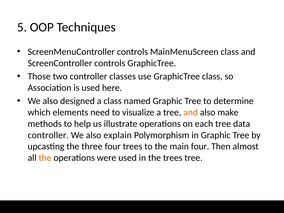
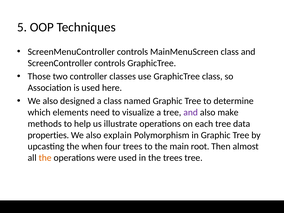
and colour: orange -> purple (191, 112)
controller: controller -> properties (48, 135)
three: three -> when (92, 146)
main four: four -> root (200, 146)
